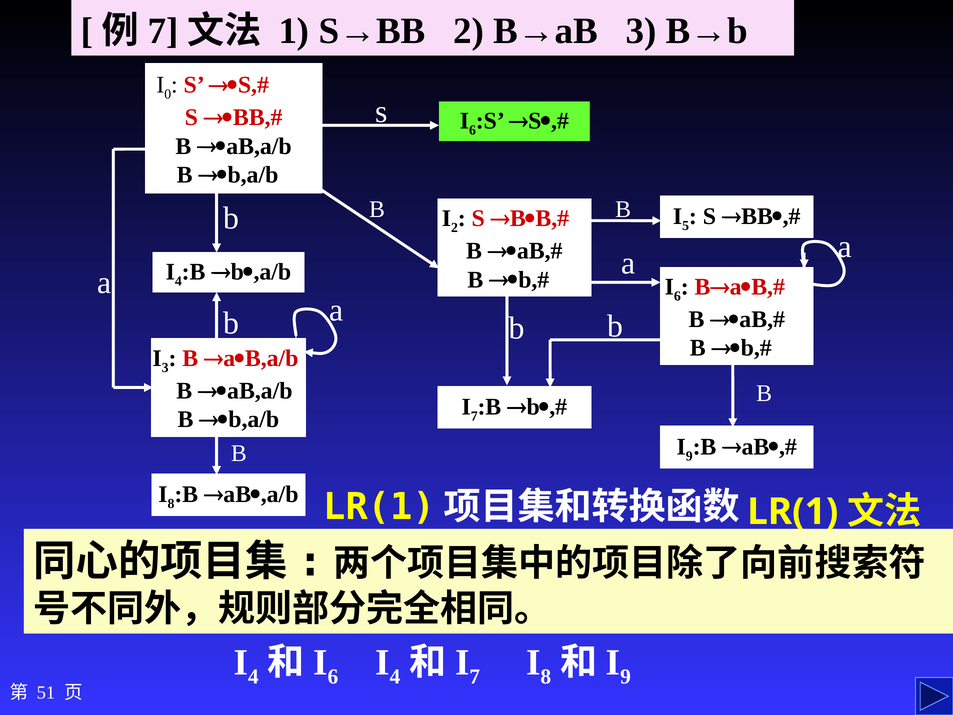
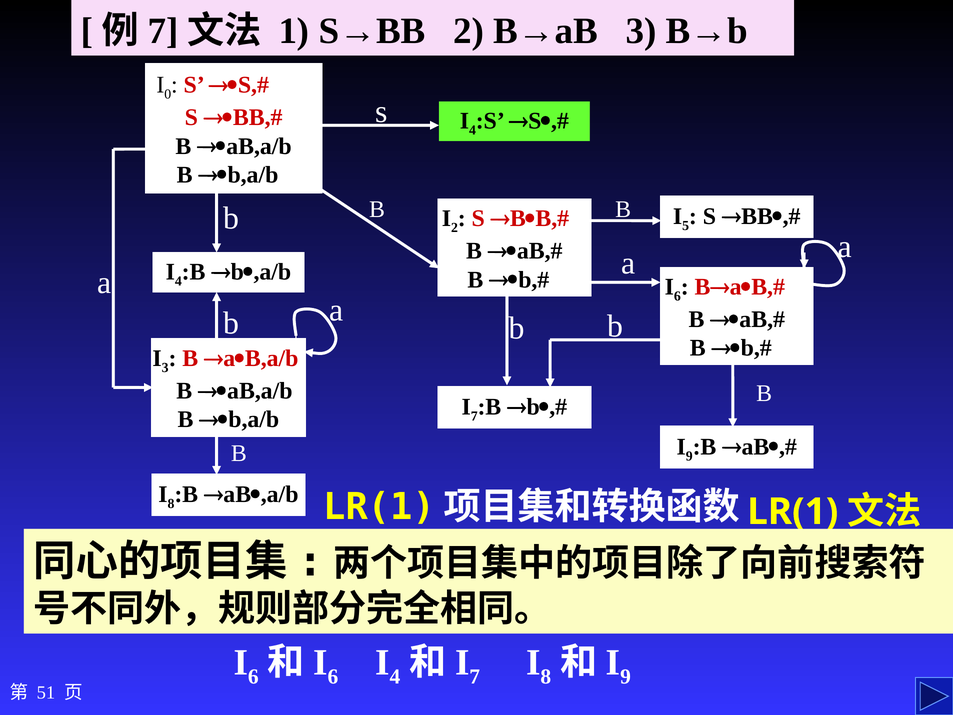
6: 6 -> 4 (472, 130)
4: 4 -> 6 (253, 677)
